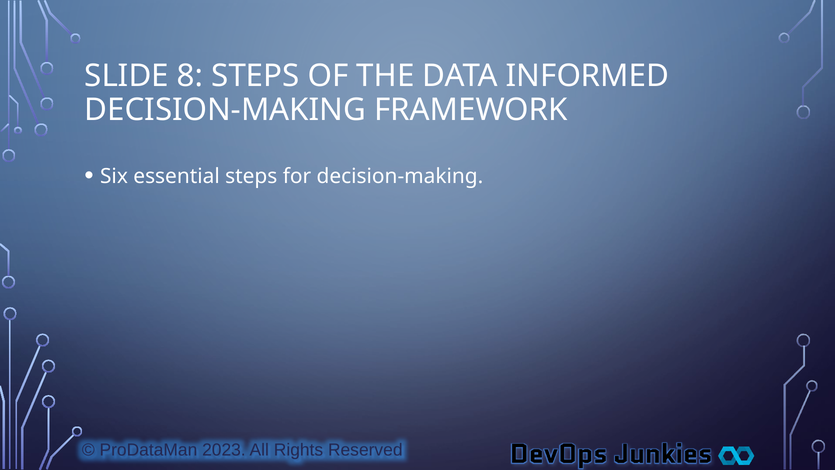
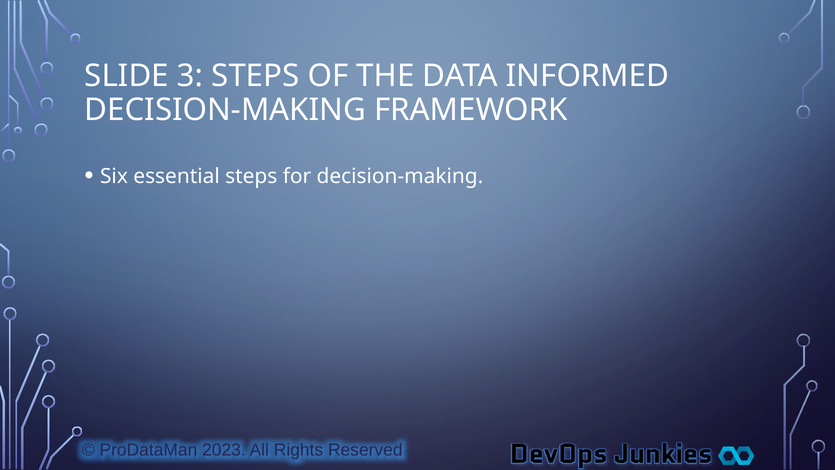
8: 8 -> 3 (190, 76)
